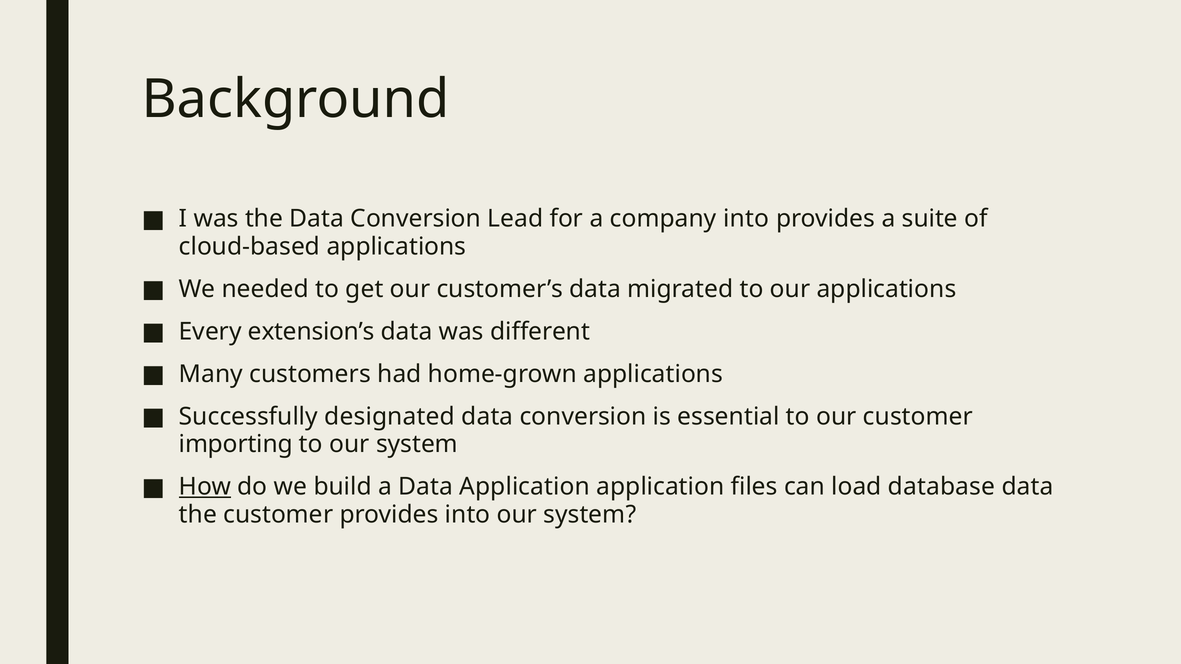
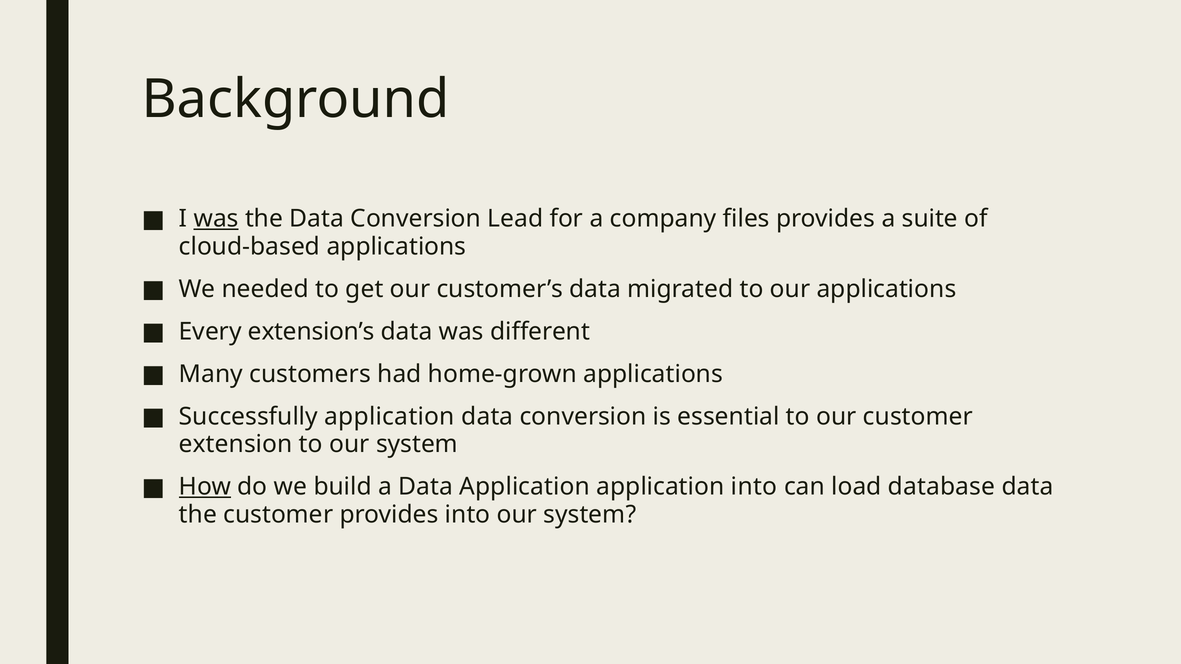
was underline: none -> present (216, 219)
company into: into -> files (746, 219)
Successfully designated: designated -> application (390, 417)
importing: importing -> extension (236, 444)
application files: files -> into (754, 487)
